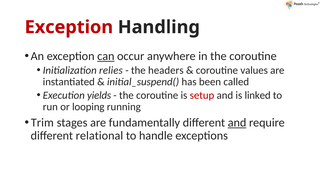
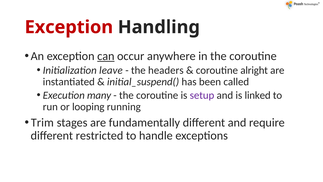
relies: relies -> leave (111, 70)
values: values -> alright (254, 70)
yields: yields -> many (99, 95)
setup colour: red -> purple (202, 95)
and underline: present -> none (237, 122)
relational: relational -> restricted (99, 135)
